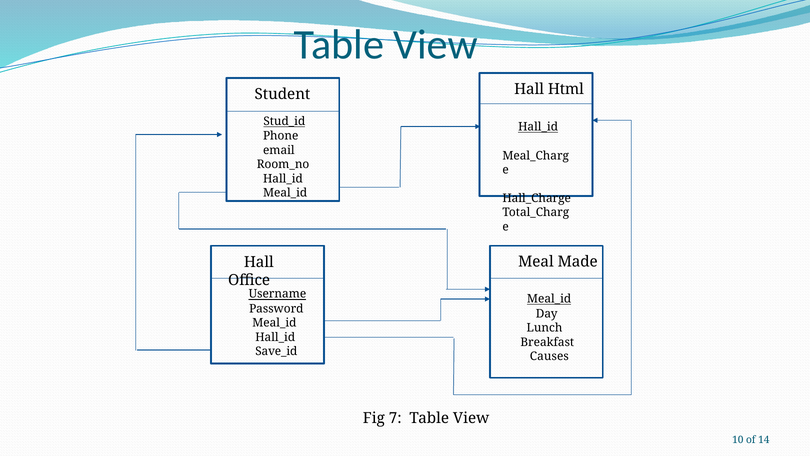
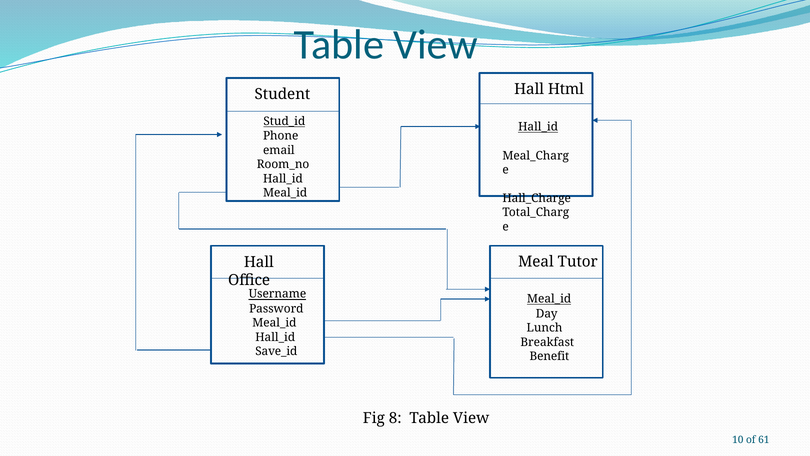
Made: Made -> Tutor (578, 262)
Causes: Causes -> Benefit (549, 356)
7: 7 -> 8 (395, 418)
14: 14 -> 61 (764, 440)
